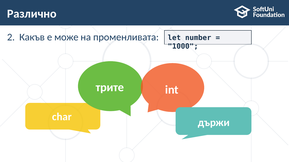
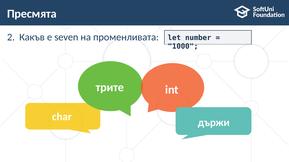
Различно: Различно -> Пресмята (32, 14)
може: може -> seven (66, 37)
